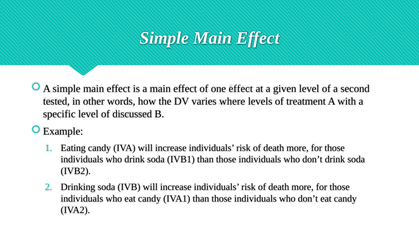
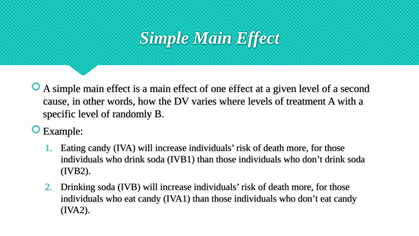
tested: tested -> cause (56, 101)
discussed: discussed -> randomly (132, 114)
